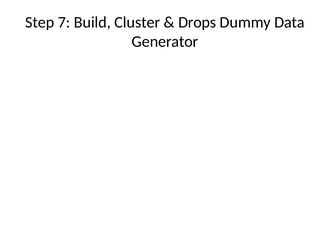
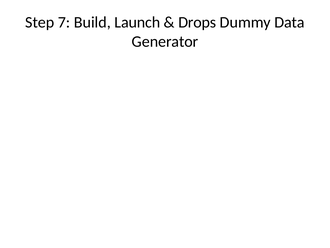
Cluster: Cluster -> Launch (137, 22)
